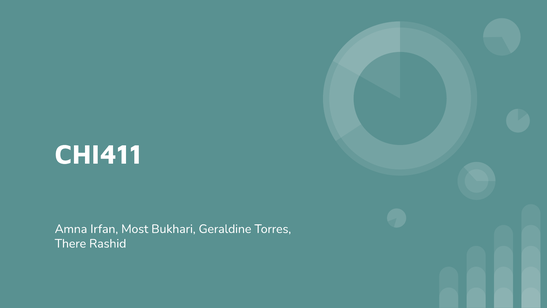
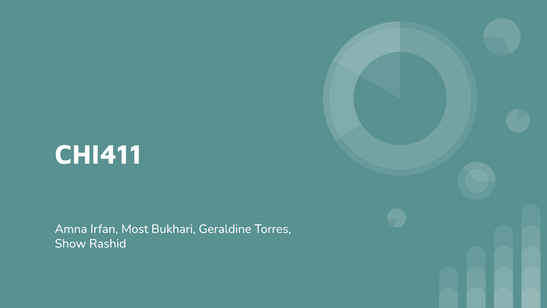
There: There -> Show (70, 243)
